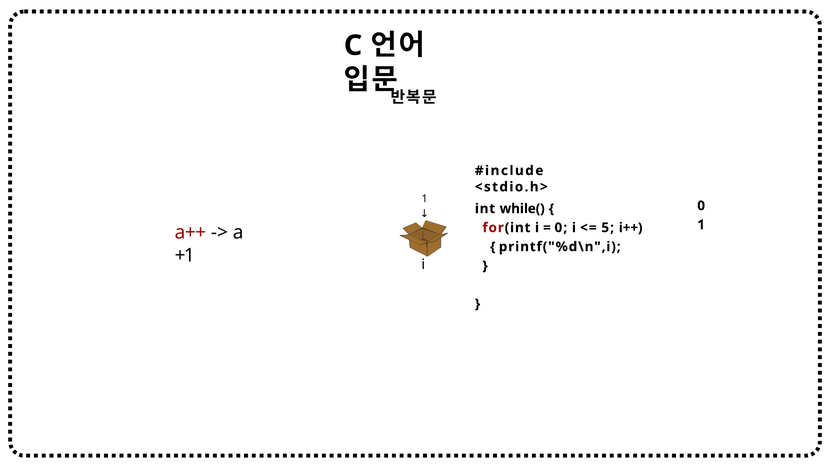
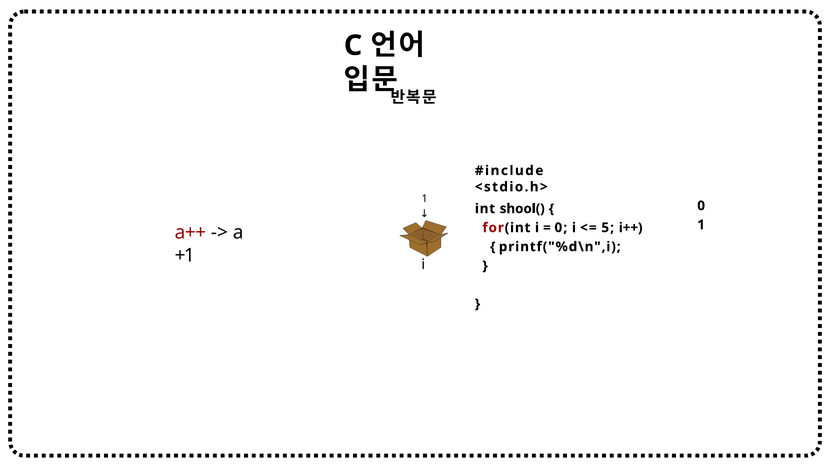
while(: while( -> shool( (522, 209)
